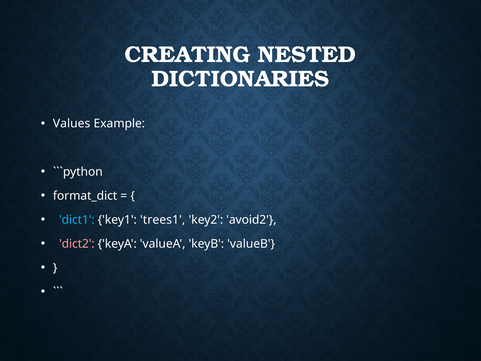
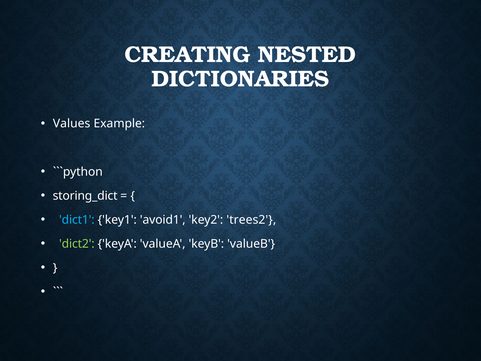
format_dict: format_dict -> storing_dict (85, 196)
trees1: trees1 -> avoid1 (163, 220)
avoid2: avoid2 -> trees2 (251, 220)
dict2 colour: pink -> light green (77, 244)
